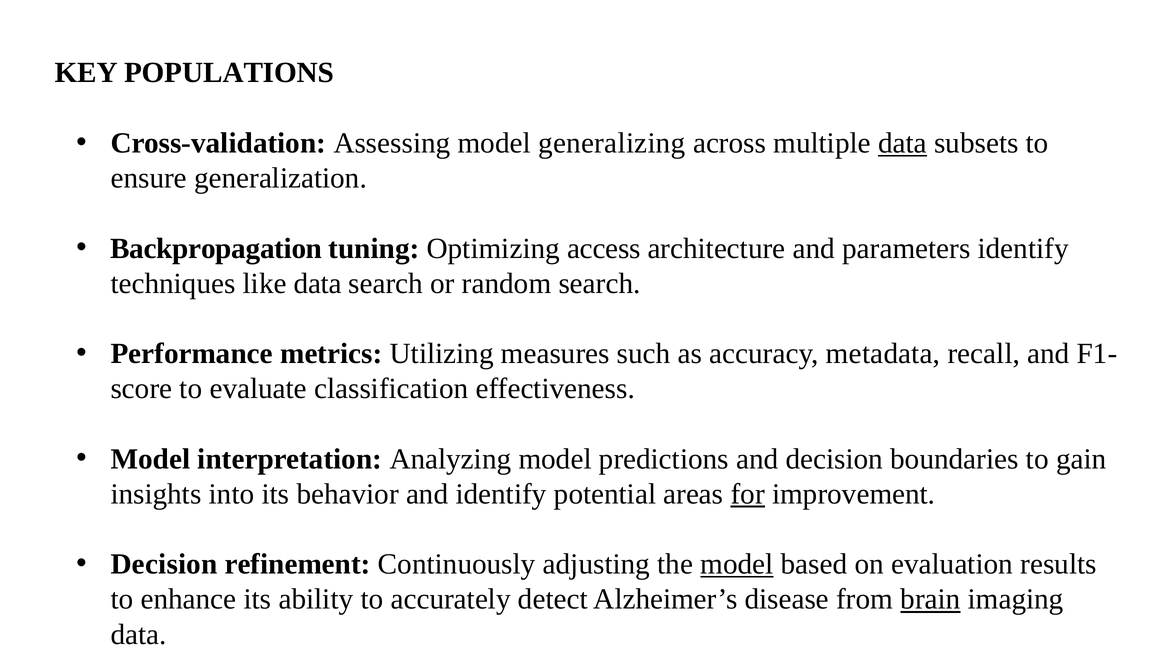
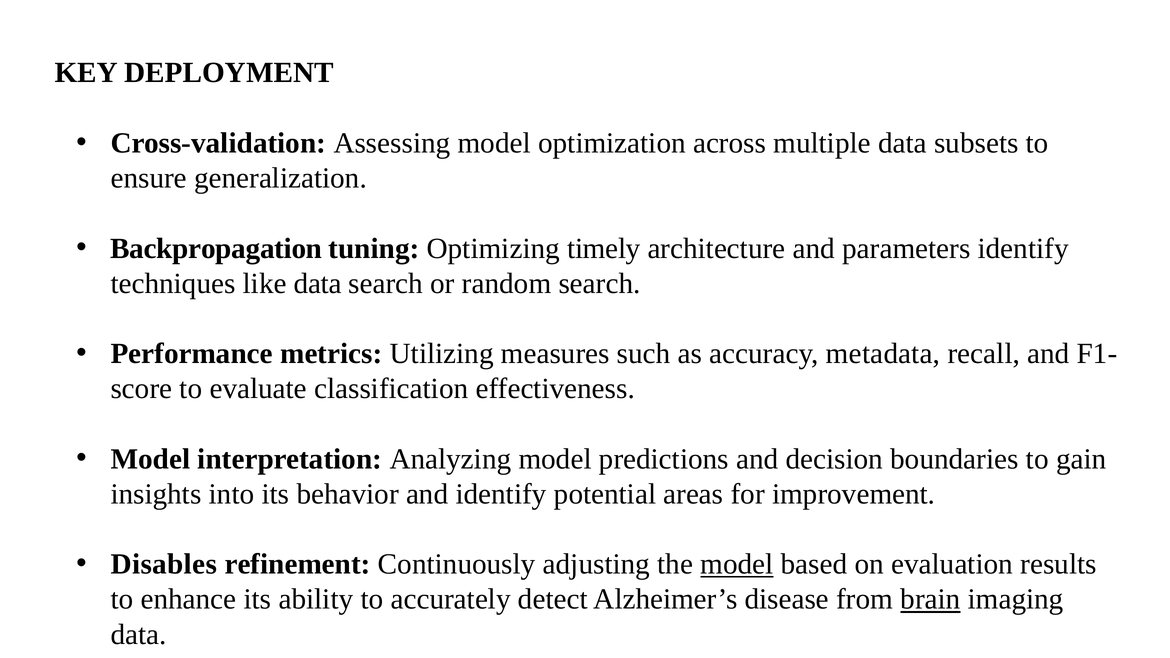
POPULATIONS: POPULATIONS -> DEPLOYMENT (229, 73)
generalizing: generalizing -> optimization (612, 143)
data underline: present -> none (902, 143)
access: access -> timely (604, 248)
for underline: present -> none (748, 494)
Decision: Decision -> Disables (164, 564)
